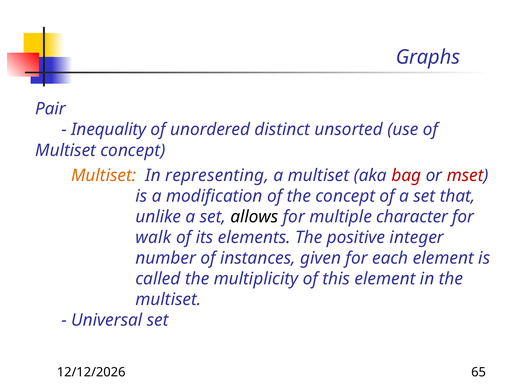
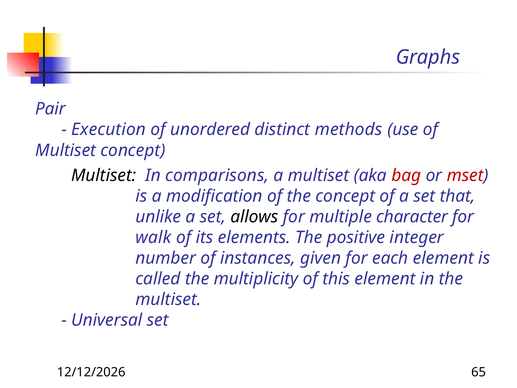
Inequality: Inequality -> Execution (109, 130)
unsorted: unsorted -> methods (349, 130)
Multiset colour: orange -> black (104, 175)
representing: representing -> comparisons (217, 175)
